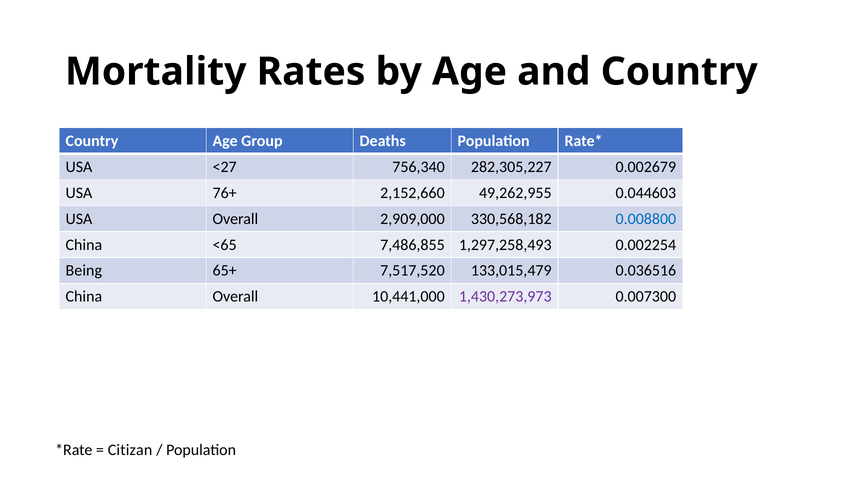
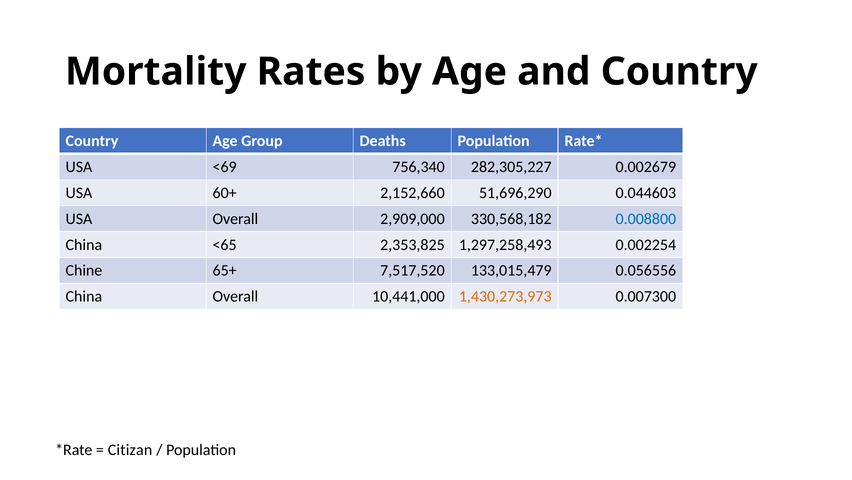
<27: <27 -> <69 (225, 167)
76+: 76+ -> 60+ (225, 193)
49,262,955: 49,262,955 -> 51,696,290 (515, 193)
7,486,855: 7,486,855 -> 2,353,825 (412, 244)
Being: Being -> Chine (84, 270)
0.036516: 0.036516 -> 0.056556 (646, 270)
1,430,273,973 colour: purple -> orange (505, 296)
